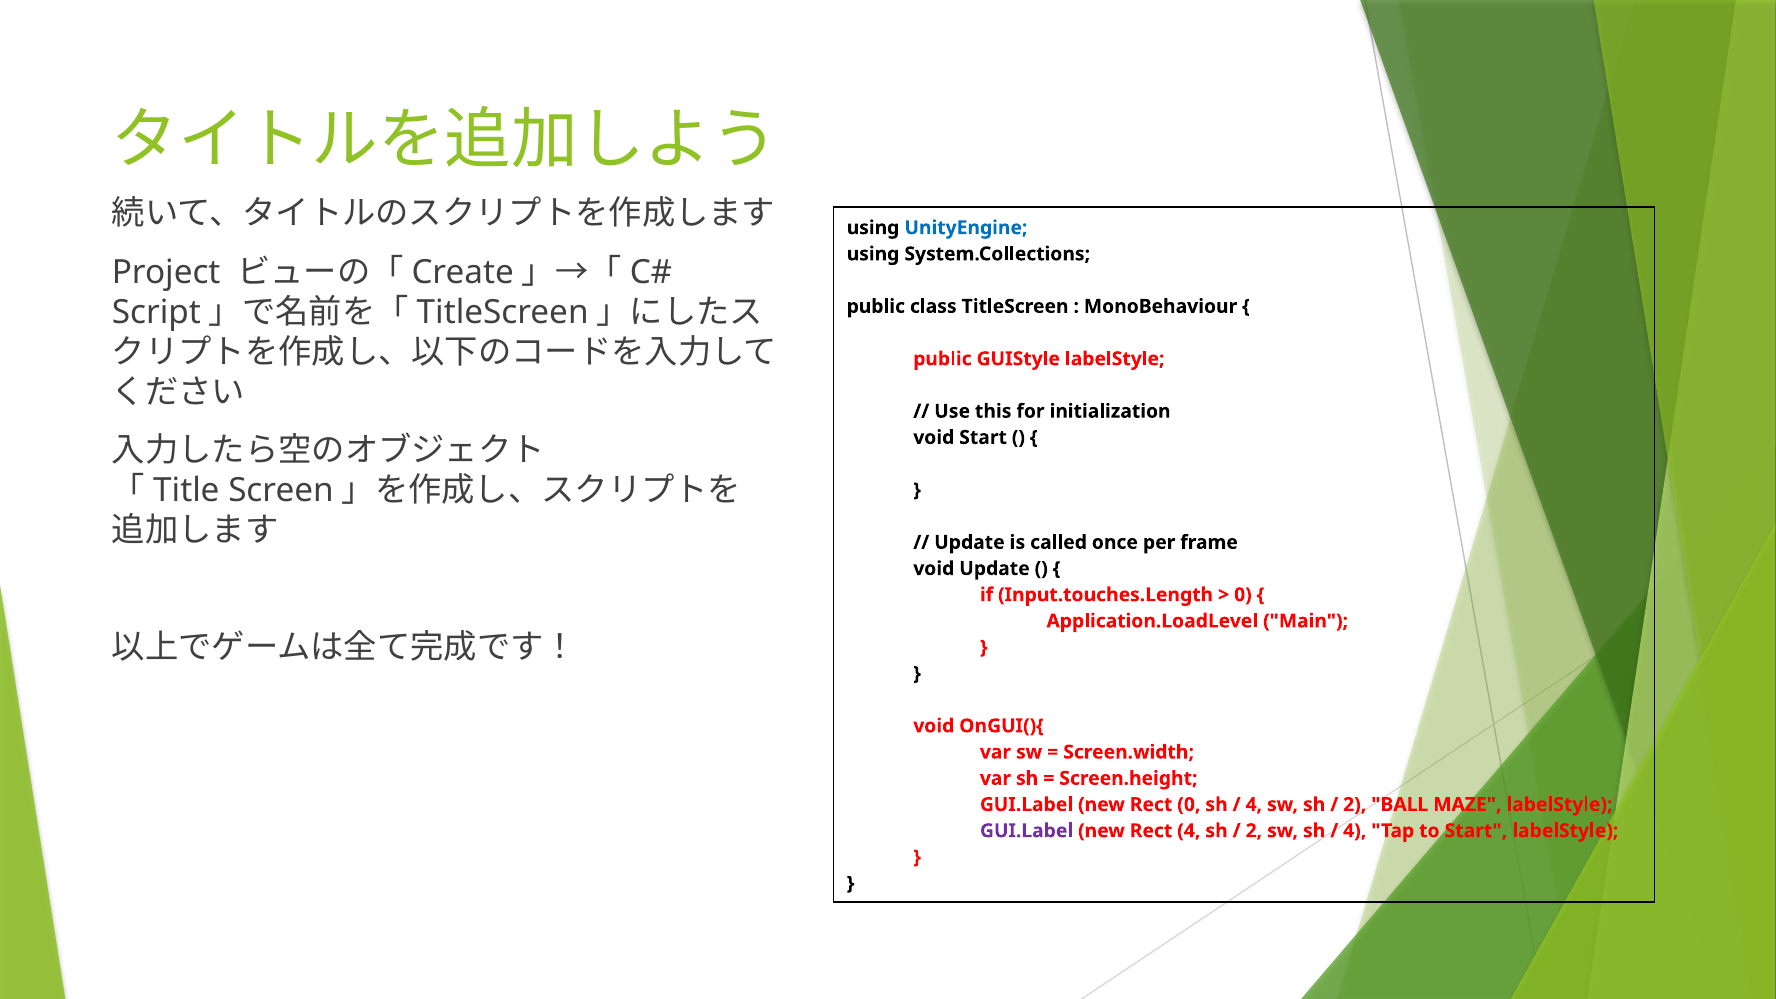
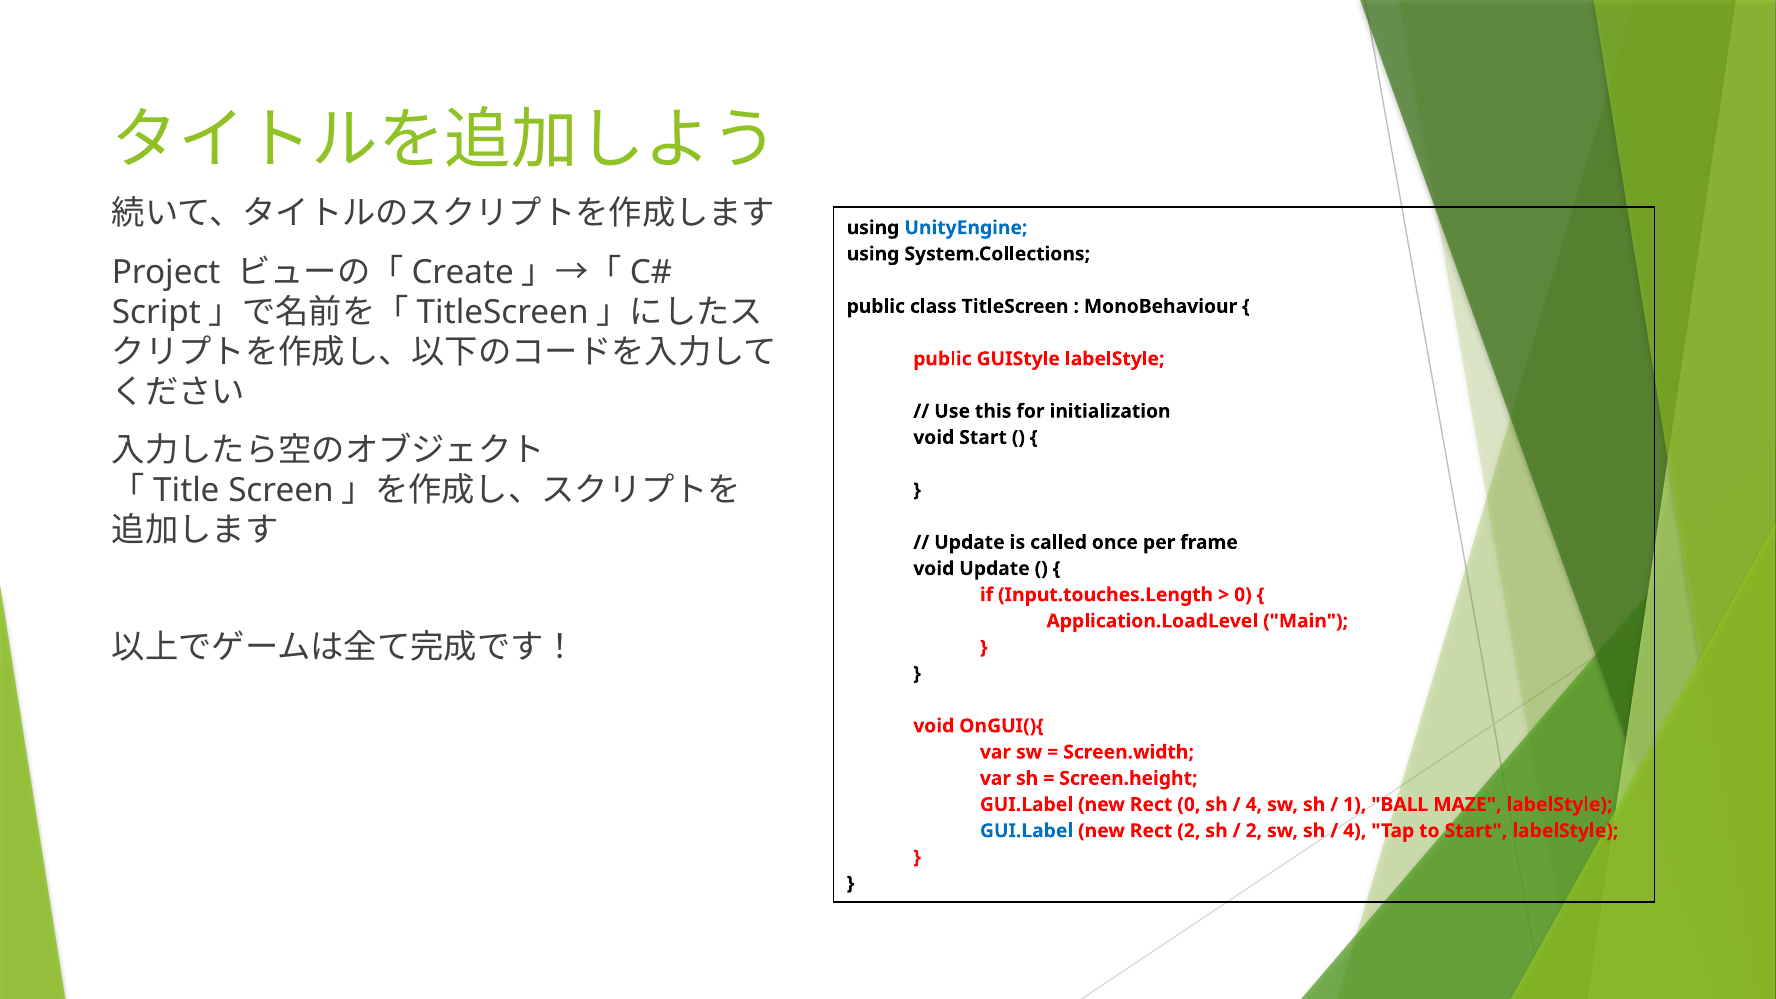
2: 2 -> 1 (1355, 805)
GUI.Label colour: purple -> blue (1027, 831)
Rect 4: 4 -> 2 (1189, 831)
